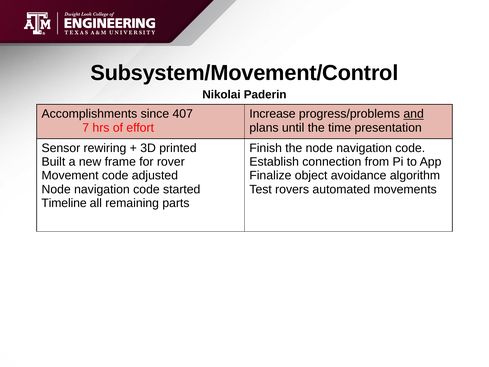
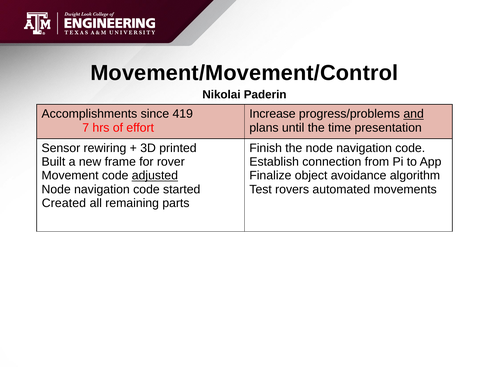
Subsystem/Movement/Control: Subsystem/Movement/Control -> Movement/Movement/Control (244, 73)
407: 407 -> 419 (183, 114)
adjusted underline: none -> present (155, 175)
Timeline: Timeline -> Created (64, 203)
